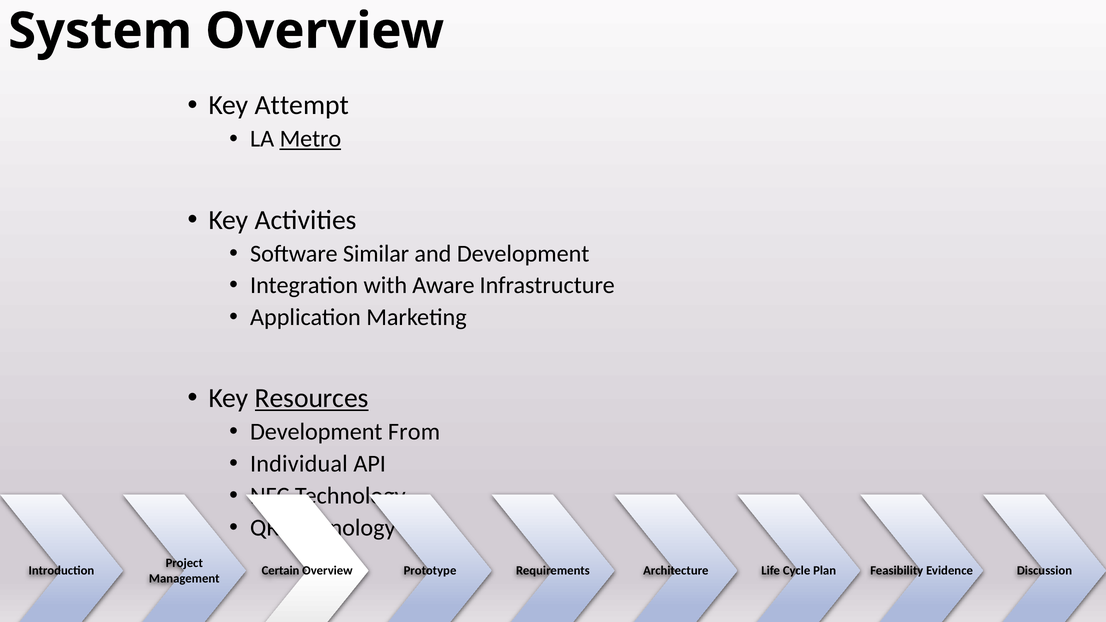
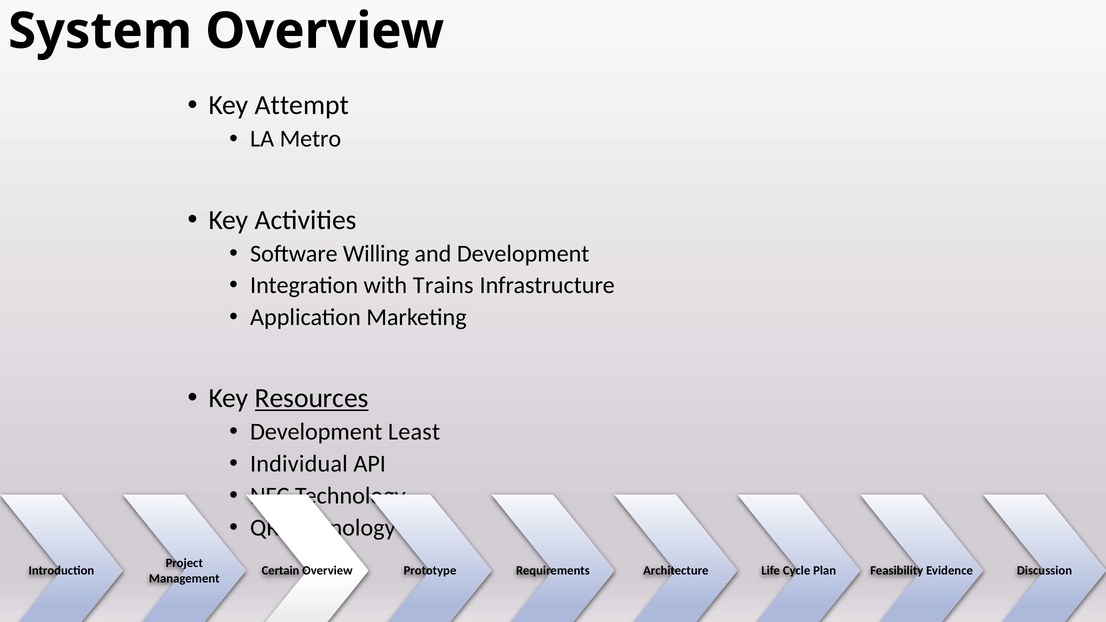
Metro underline: present -> none (310, 139)
Similar: Similar -> Willing (376, 254)
Aware: Aware -> Trains (443, 286)
From: From -> Least (414, 432)
